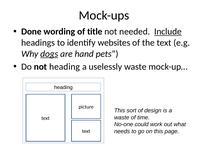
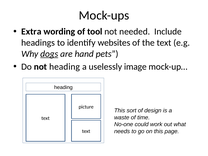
Done: Done -> Extra (31, 32)
title: title -> tool (95, 32)
Include underline: present -> none (168, 32)
uselessly waste: waste -> image (135, 67)
